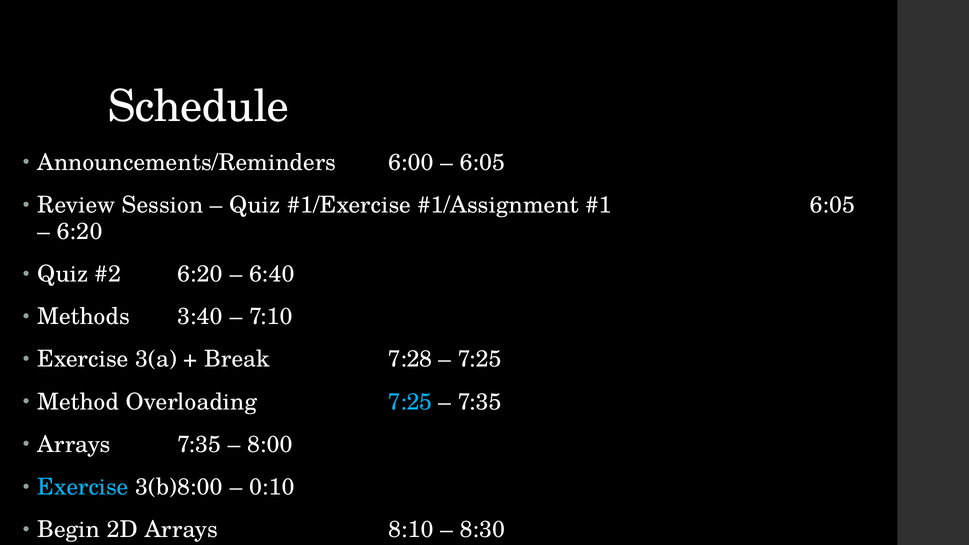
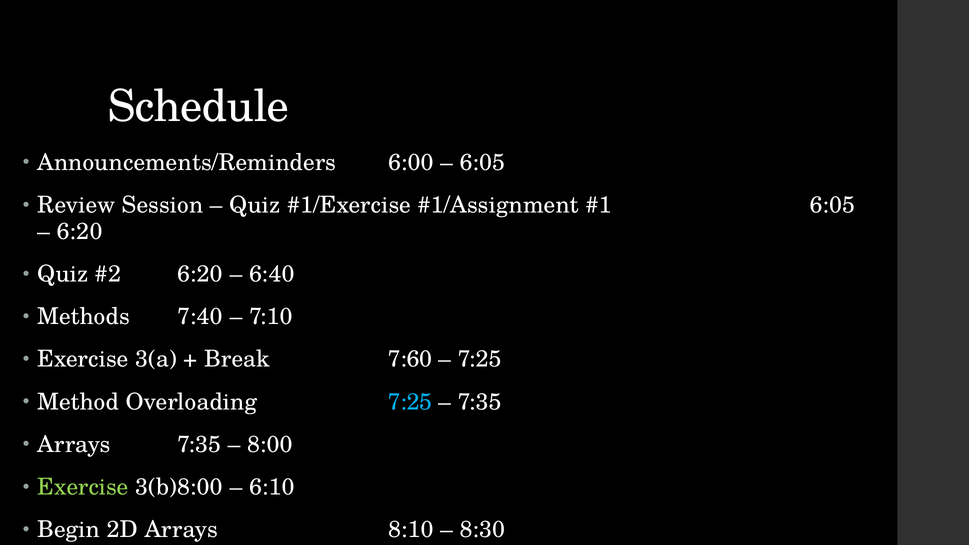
3:40: 3:40 -> 7:40 (200, 317)
7:28: 7:28 -> 7:60 (410, 359)
Exercise colour: light blue -> light green (83, 487)
0:10: 0:10 -> 6:10 (272, 487)
